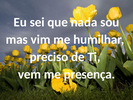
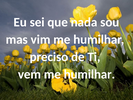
vem me presença: presença -> humilhar (89, 74)
